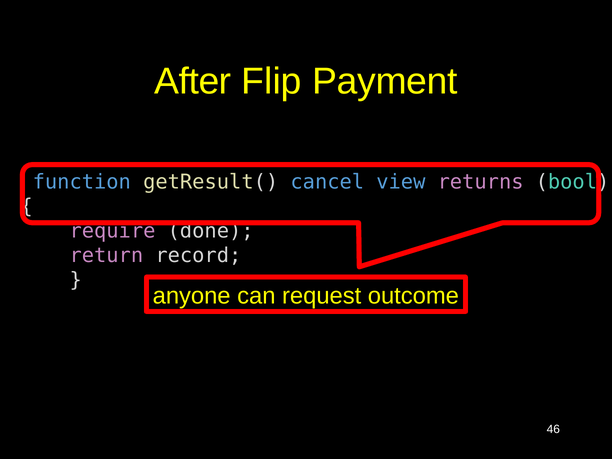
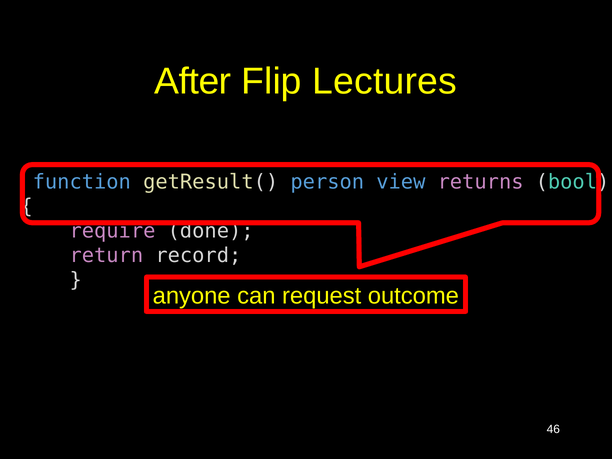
Payment: Payment -> Lectures (385, 82)
cancel: cancel -> person (327, 182)
